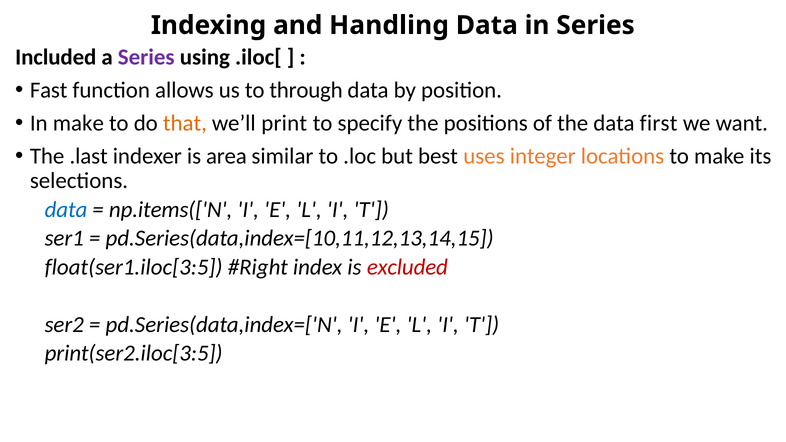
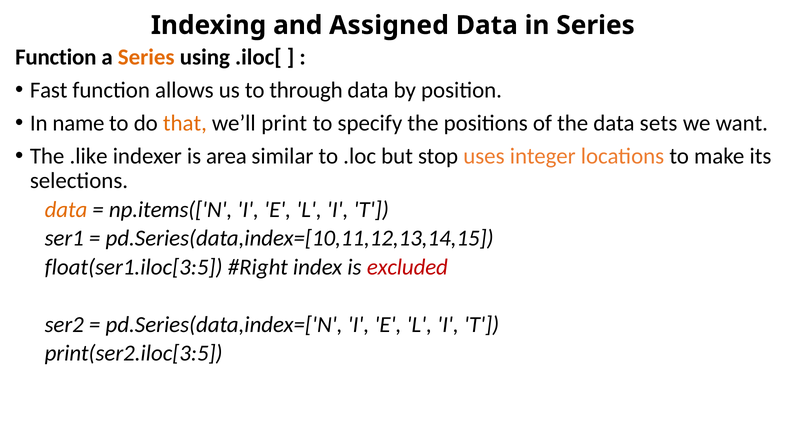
Handling: Handling -> Assigned (389, 25)
Included: Included -> Function (56, 57)
Series colour: purple -> orange (146, 57)
In make: make -> name (78, 123)
first: first -> sets (659, 123)
.last: .last -> .like (89, 156)
best: best -> stop (438, 156)
data colour: blue -> orange (66, 210)
